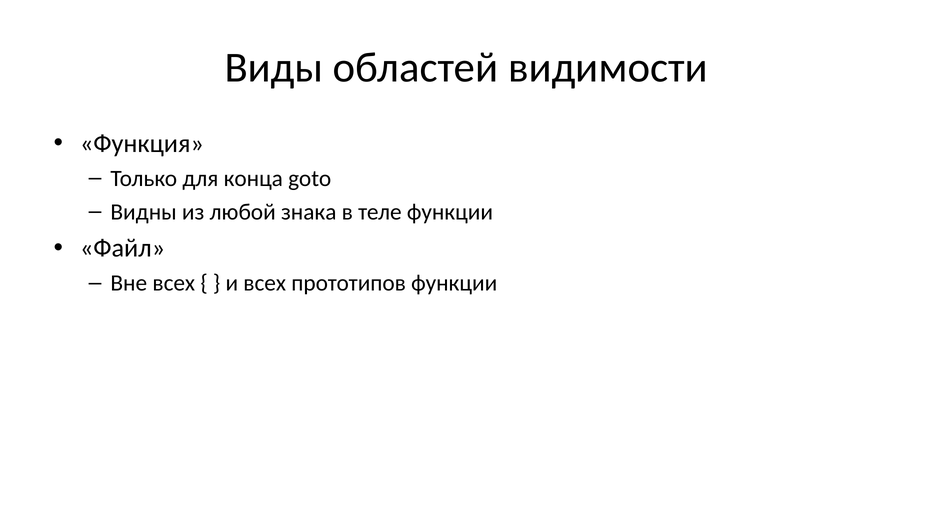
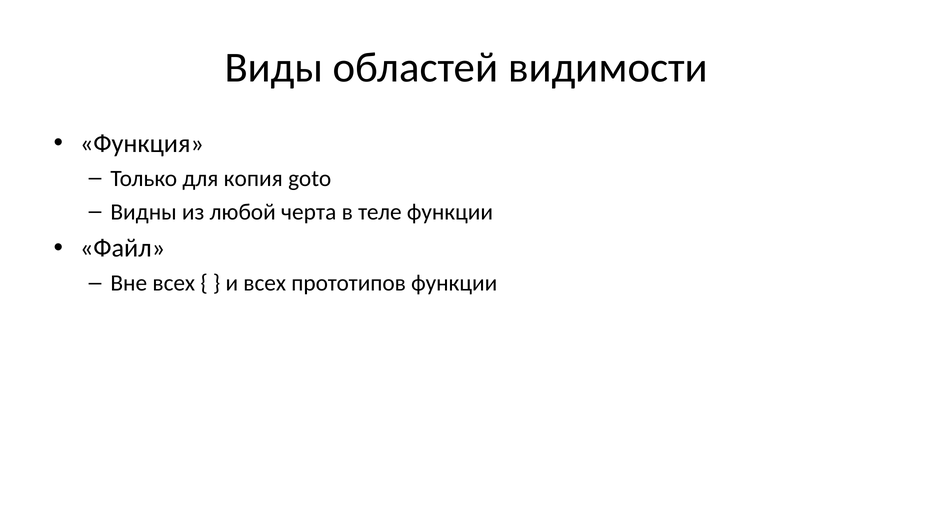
конца: конца -> копия (253, 179)
знака: знака -> черта (309, 212)
